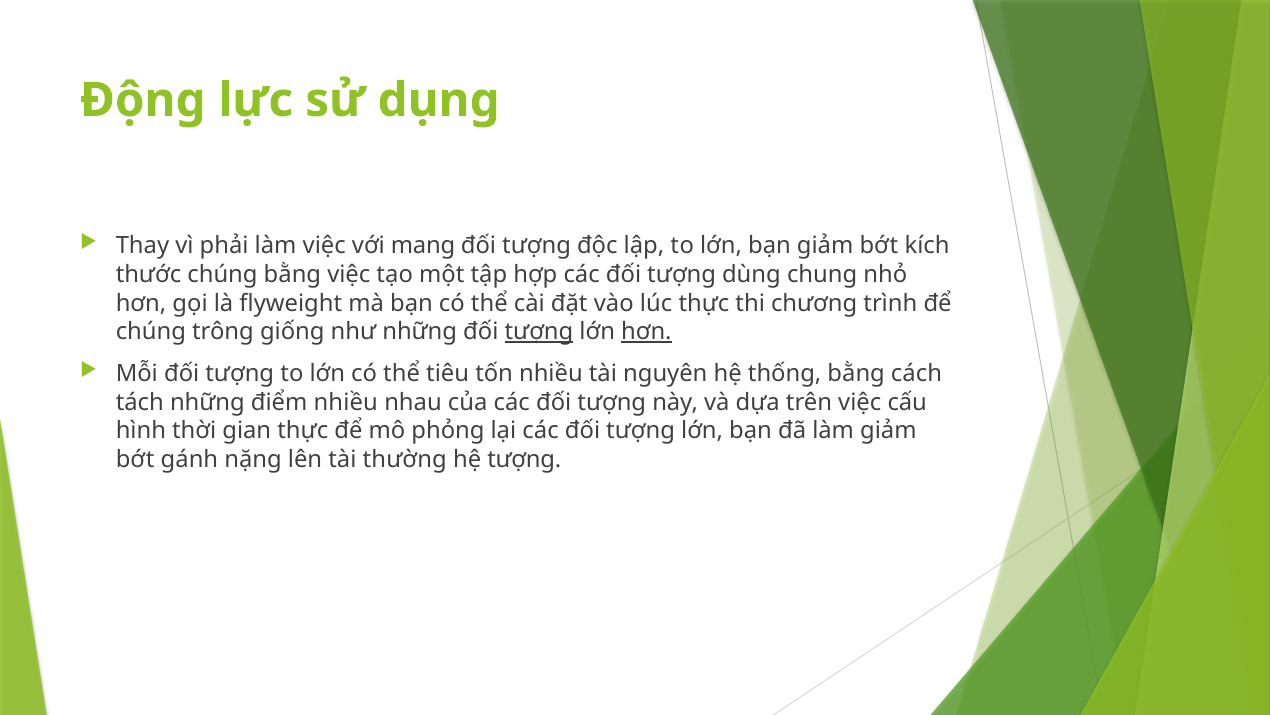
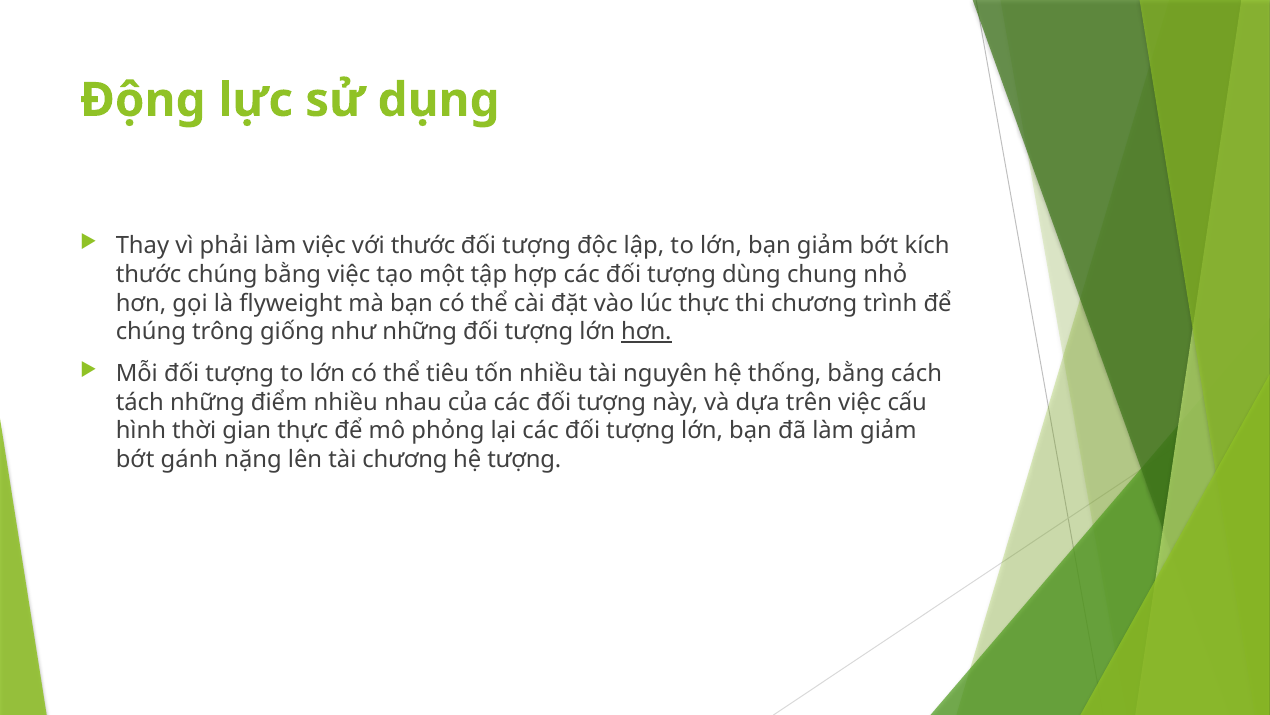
với mang: mang -> thước (423, 246)
tượng underline: present -> none (539, 332)
tài thường: thường -> chương (405, 459)
